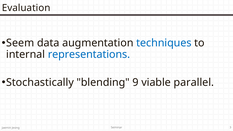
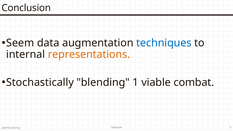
Evaluation: Evaluation -> Conclusion (26, 8)
representations colour: blue -> orange (89, 55)
9: 9 -> 1 (135, 82)
parallel: parallel -> combat (194, 82)
